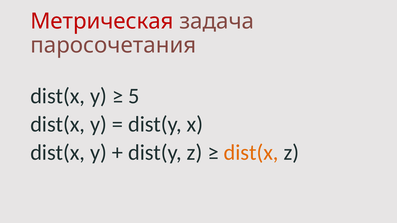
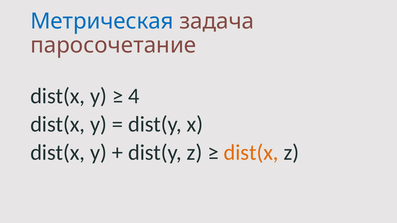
Метрическая colour: red -> blue (102, 21)
паросочетания: паросочетания -> паросочетание (113, 45)
5: 5 -> 4 (134, 96)
